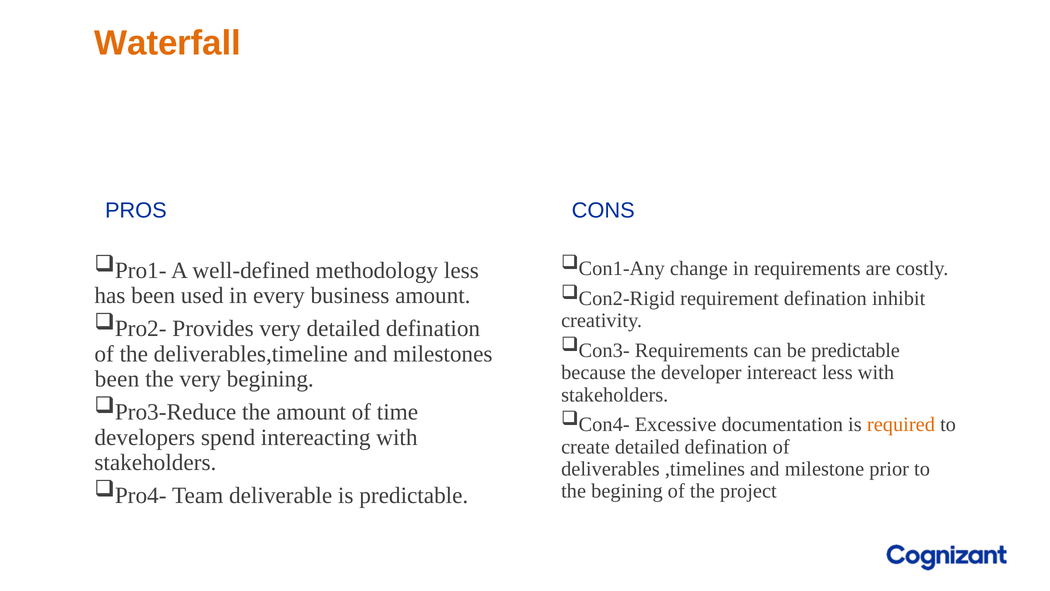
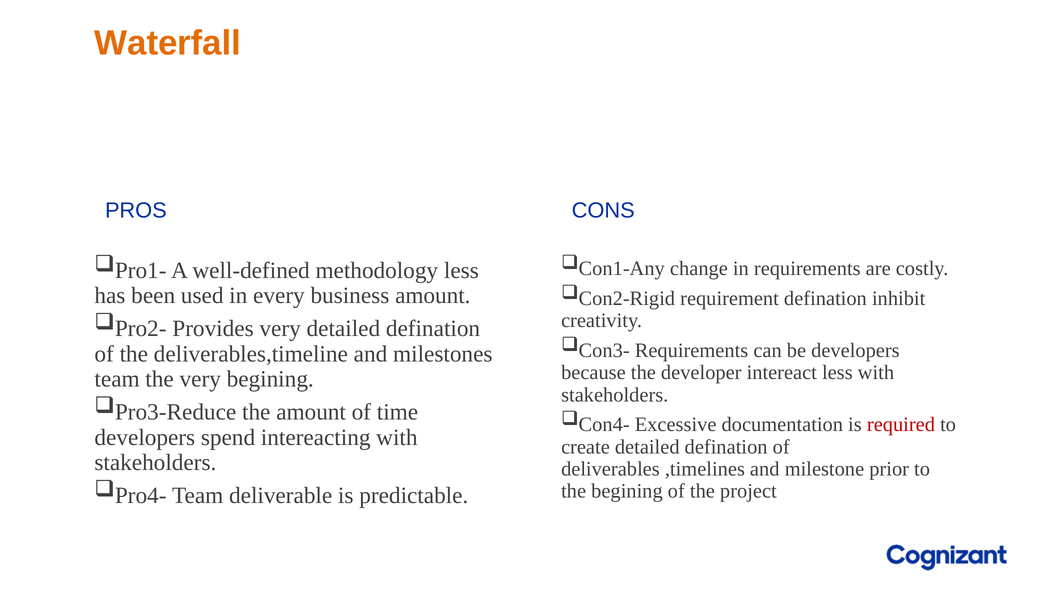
be predictable: predictable -> developers (855, 350)
been: been -> team (117, 379)
required colour: orange -> red (901, 424)
